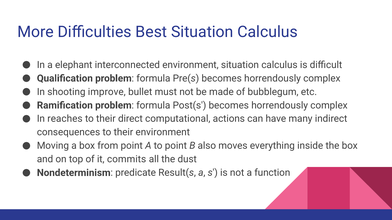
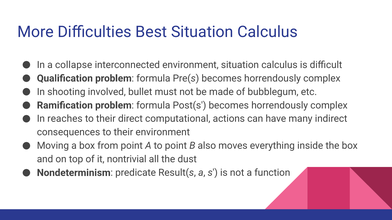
elephant: elephant -> collapse (74, 65)
improve: improve -> involved (107, 92)
commits: commits -> nontrivial (127, 160)
